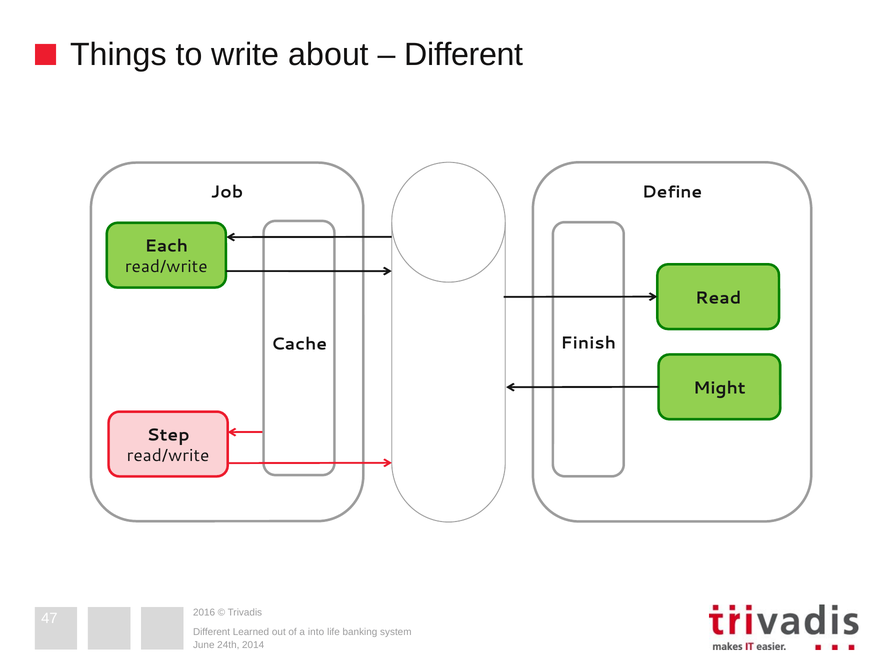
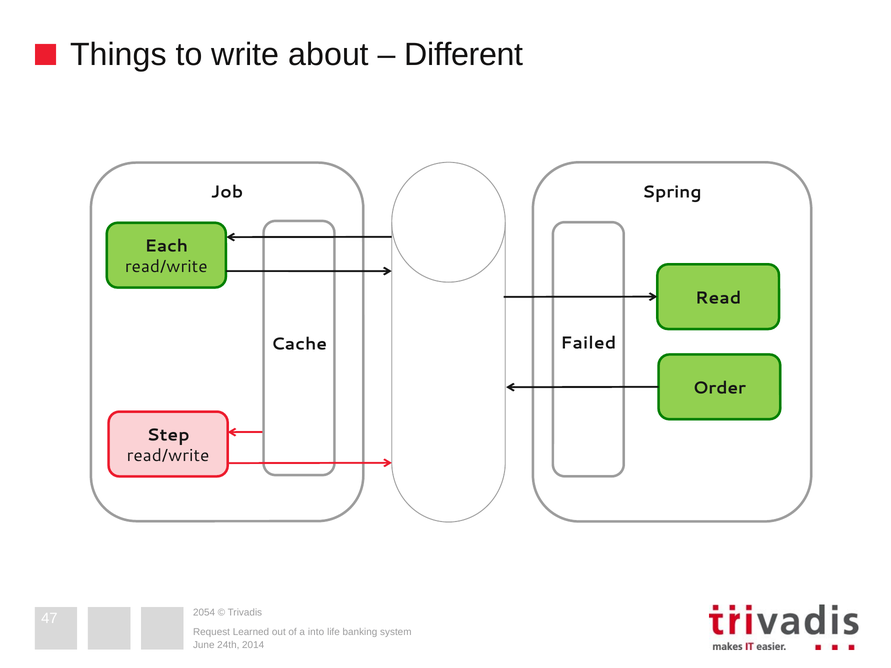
Define: Define -> Spring (672, 192)
Finish: Finish -> Failed (588, 343)
Might: Might -> Order (719, 388)
2016: 2016 -> 2054 (204, 613)
Different: Different -> Request (212, 632)
